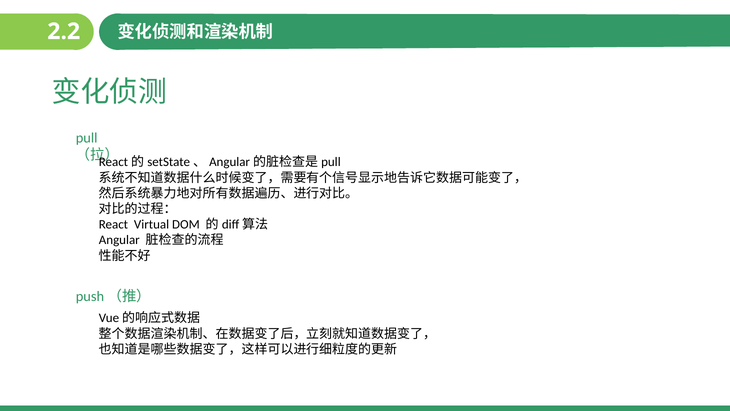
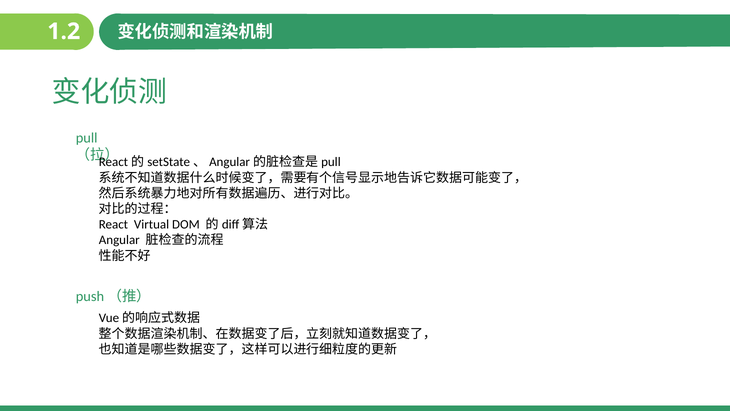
2.2: 2.2 -> 1.2 (64, 31)
